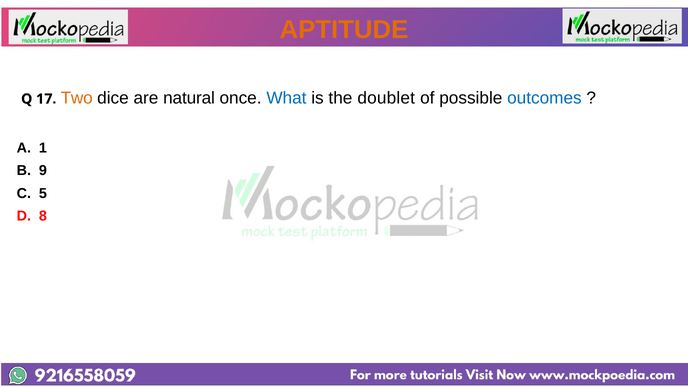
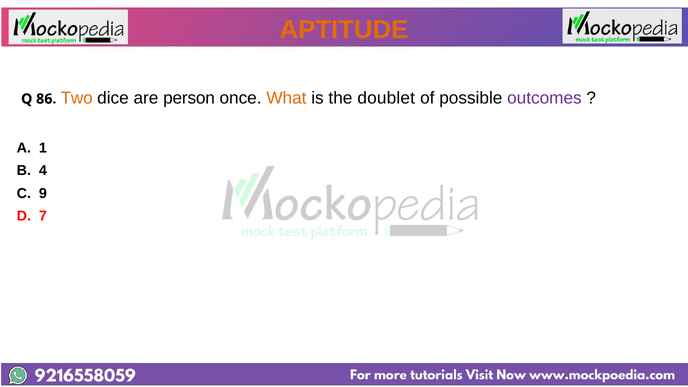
17: 17 -> 86 (44, 99)
natural: natural -> person (189, 98)
What colour: blue -> orange (286, 98)
outcomes colour: blue -> purple (544, 98)
9: 9 -> 4 (43, 171)
5: 5 -> 9 (43, 193)
8: 8 -> 7 (43, 216)
